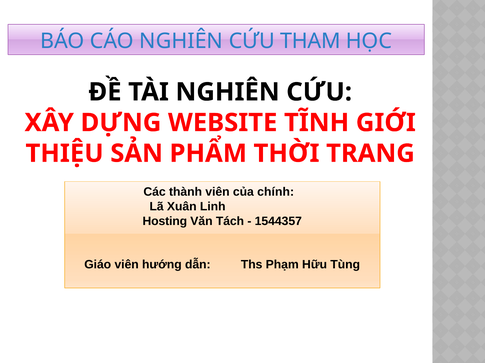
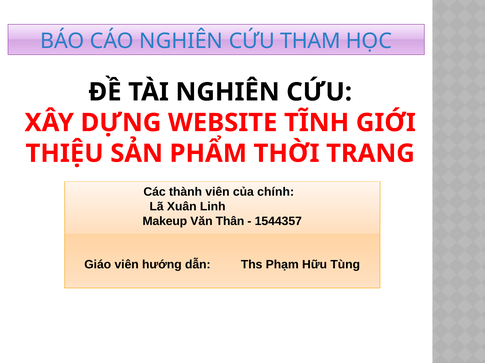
Hosting: Hosting -> Makeup (165, 221)
Tách: Tách -> Thân (230, 221)
